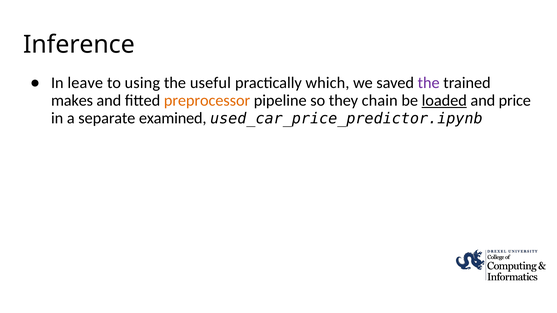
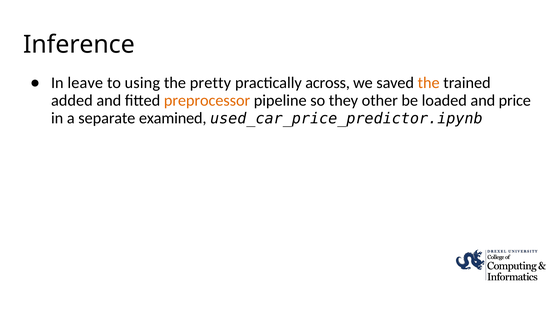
useful: useful -> pretty (210, 83)
which: which -> across (328, 83)
the colour: purple -> orange (429, 83)
makes: makes -> added (72, 101)
chain: chain -> other (380, 101)
loaded underline: present -> none (444, 101)
